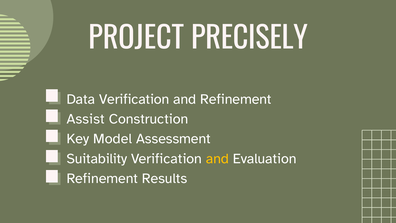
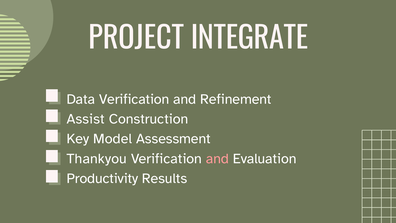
PRECISELY: PRECISELY -> INTEGRATE (250, 39)
Suitability: Suitability -> Thankyou (97, 158)
and colour: yellow -> pink (217, 158)
Refinement: Refinement -> Productivity (102, 178)
